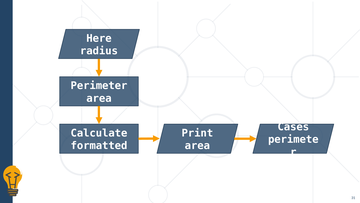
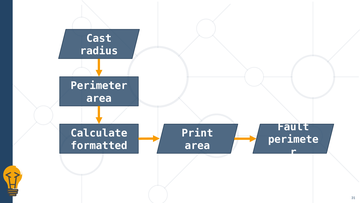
Here: Here -> Cast (99, 38)
Cases: Cases -> Fault (293, 126)
